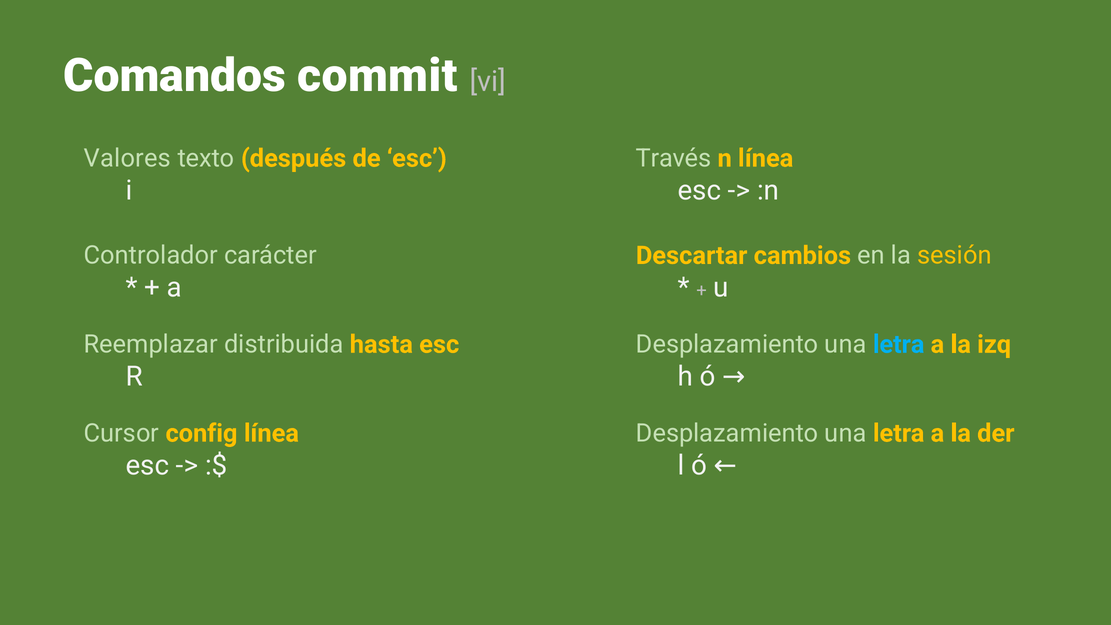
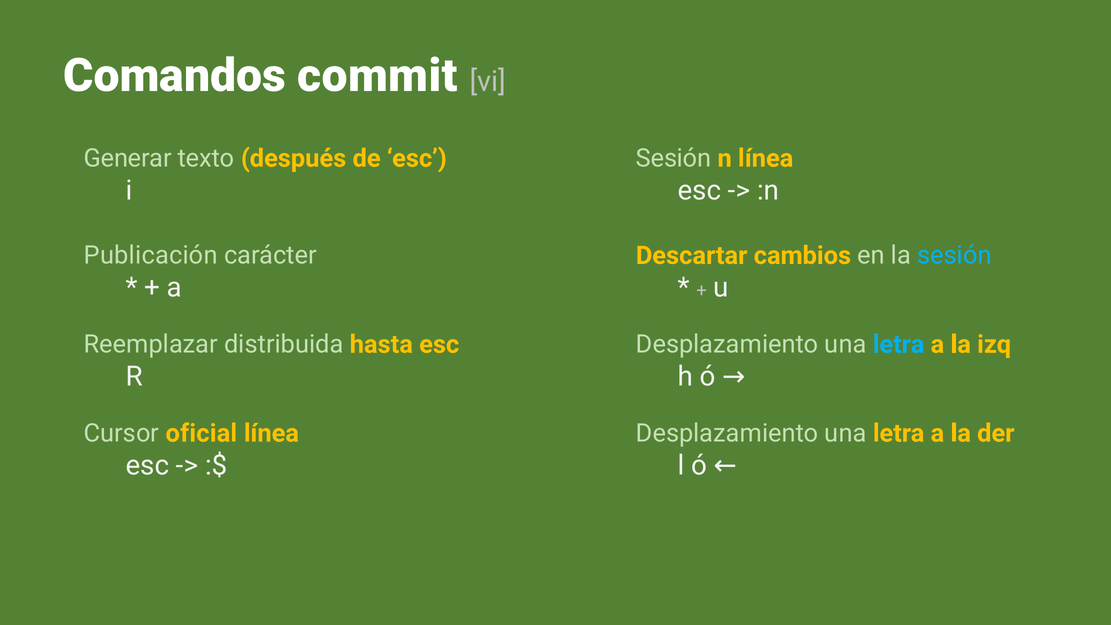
Valores: Valores -> Generar (128, 158)
Través: Través -> Sesión (674, 158)
Controlador: Controlador -> Publicación (151, 256)
sesión colour: yellow -> light blue (954, 256)
config: config -> oficial (201, 433)
